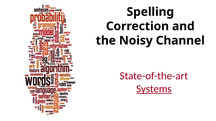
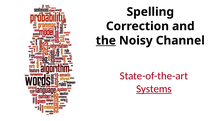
the underline: none -> present (106, 41)
